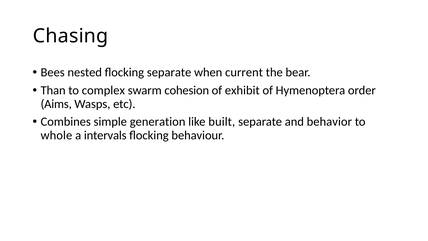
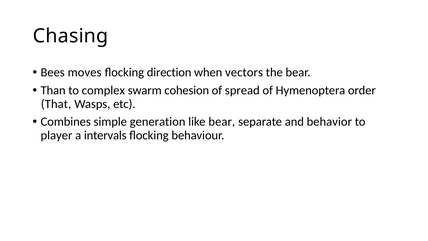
nested: nested -> moves (85, 72)
flocking separate: separate -> direction (169, 72)
current: current -> vectors (244, 72)
exhibit: exhibit -> spread (242, 90)
Aims: Aims -> That (56, 104)
like built: built -> bear (222, 122)
whole: whole -> player (57, 135)
